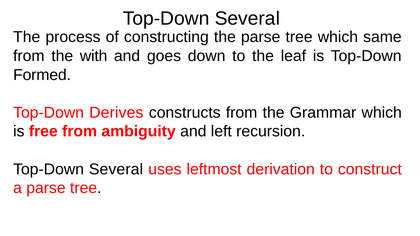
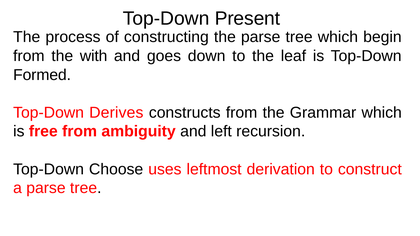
Several: Several -> Present (247, 18)
same: same -> begin (382, 37)
Several: Several -> Choose (116, 169)
